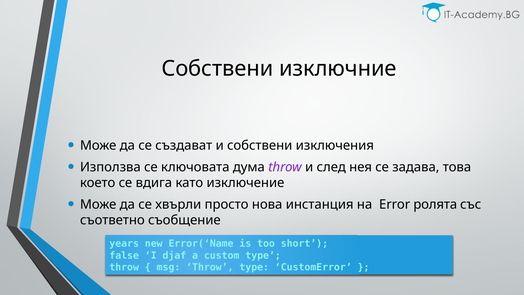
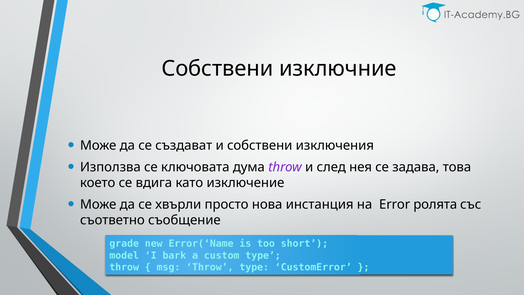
years: years -> grade (124, 244)
false: false -> model (124, 255)
djaf: djaf -> bark (174, 255)
